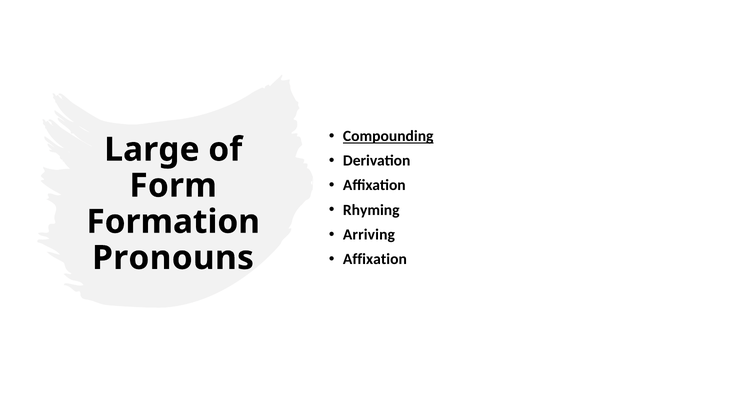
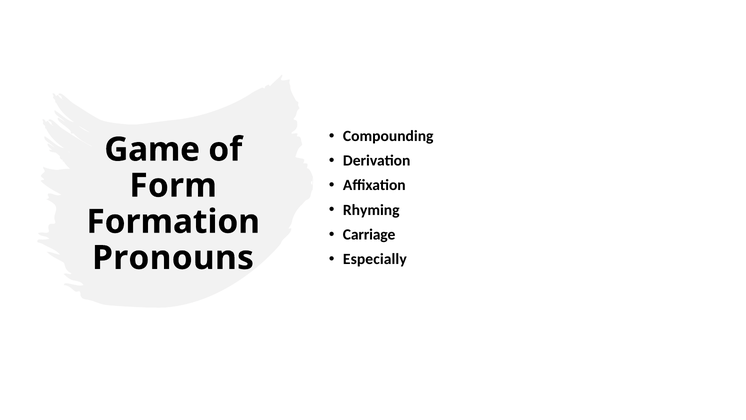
Compounding underline: present -> none (388, 136)
Large: Large -> Game (152, 149)
Arriving: Arriving -> Carriage (369, 234)
Affixation: Affixation -> Especially (375, 259)
